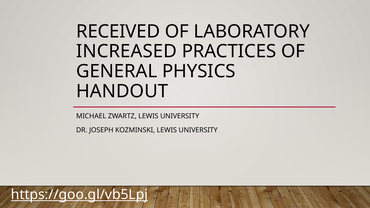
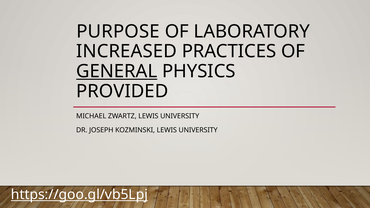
RECEIVED: RECEIVED -> PURPOSE (118, 31)
GENERAL underline: none -> present (117, 71)
HANDOUT: HANDOUT -> PROVIDED (122, 91)
